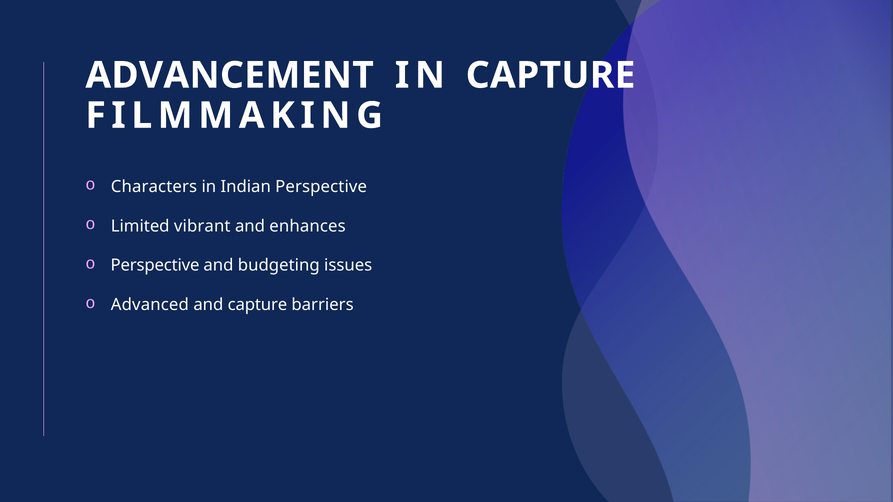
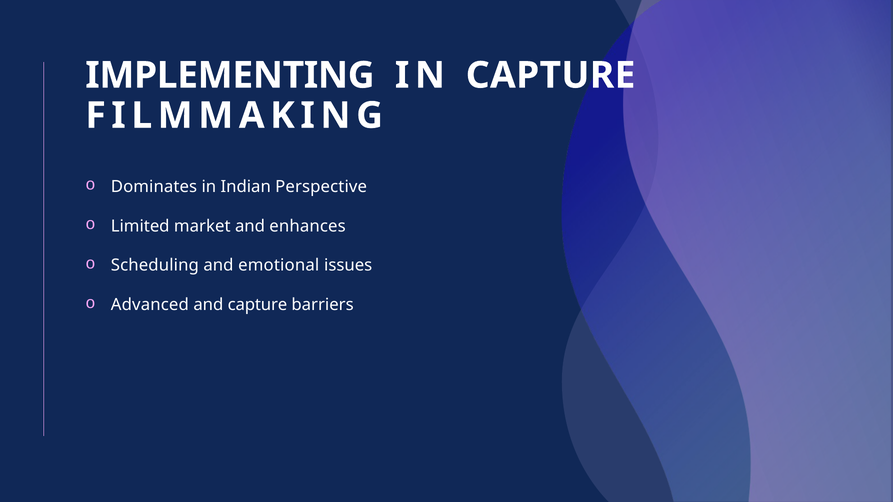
ADVANCEMENT: ADVANCEMENT -> IMPLEMENTING (230, 75)
Characters: Characters -> Dominates (154, 187)
vibrant: vibrant -> market (202, 226)
Perspective: Perspective -> Scheduling (155, 266)
budgeting: budgeting -> emotional (279, 266)
